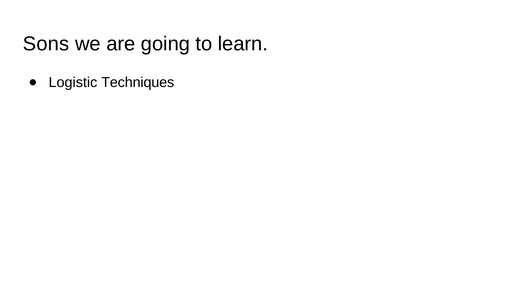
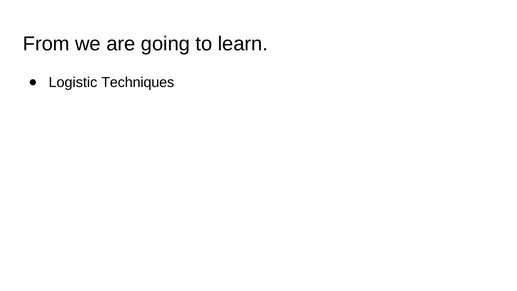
Sons: Sons -> From (46, 44)
